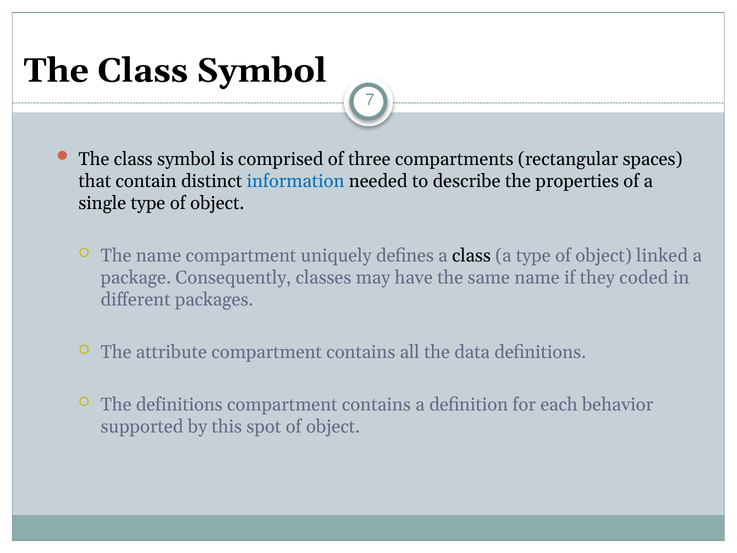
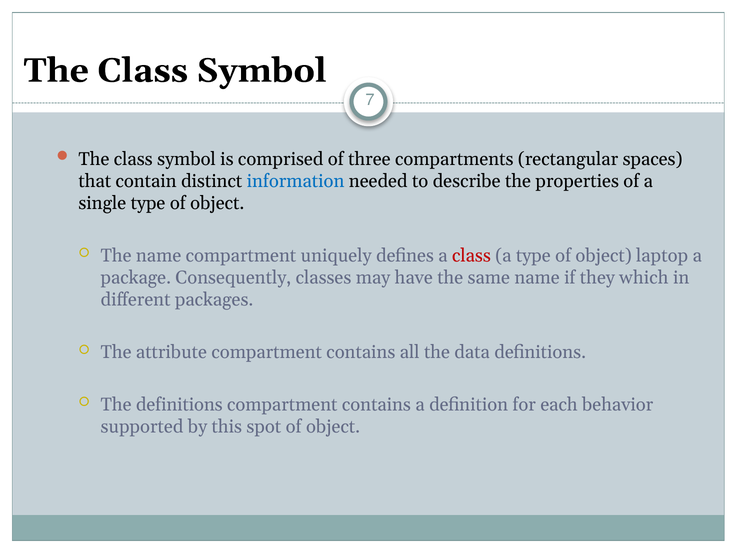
class colour: black -> red (471, 255)
linked: linked -> laptop (662, 255)
coded: coded -> which (644, 278)
